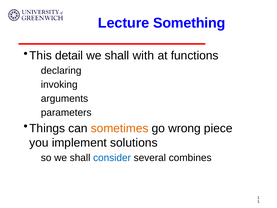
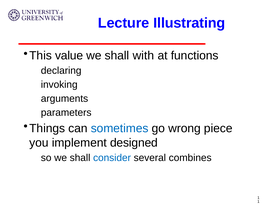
Something: Something -> Illustrating (189, 23)
detail: detail -> value (69, 56)
sometimes colour: orange -> blue (120, 128)
solutions: solutions -> designed (134, 143)
